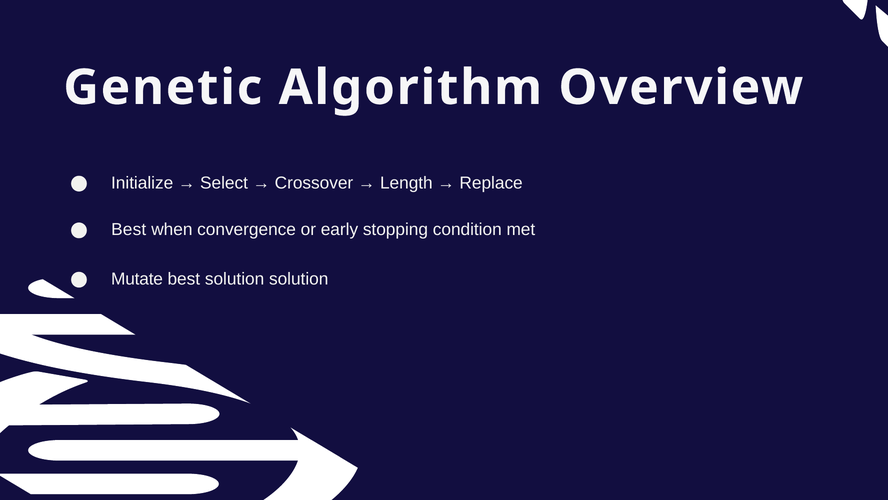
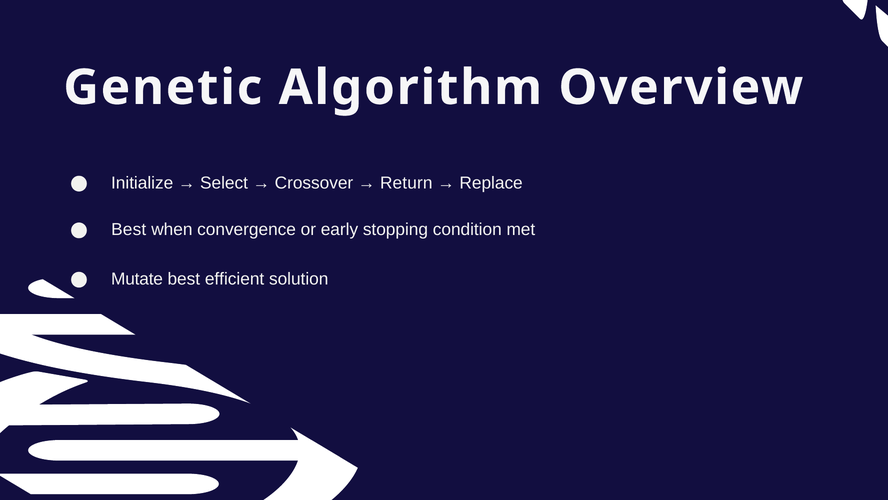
Length: Length -> Return (406, 183)
best solution: solution -> efficient (235, 279)
